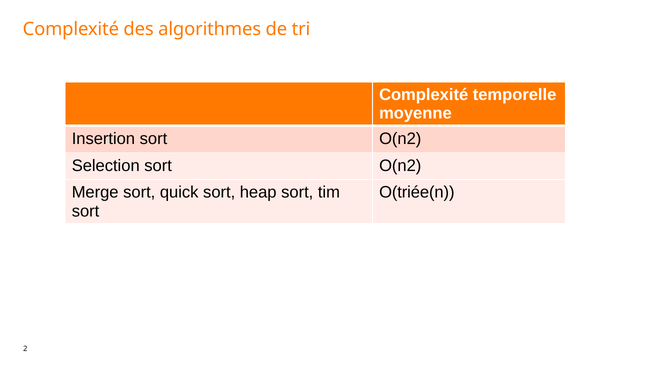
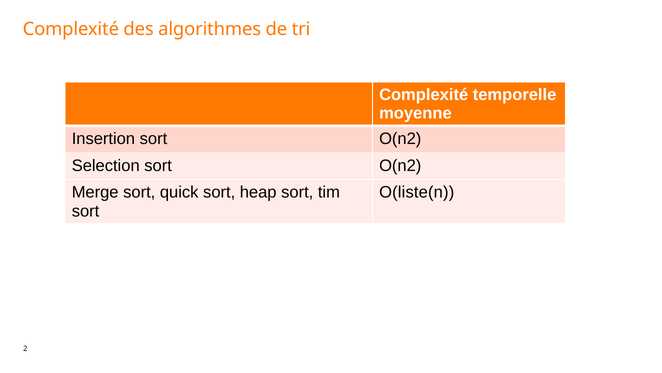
O(triée(n: O(triée(n -> O(liste(n (417, 192)
